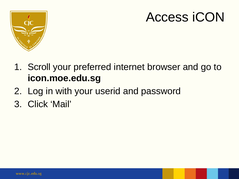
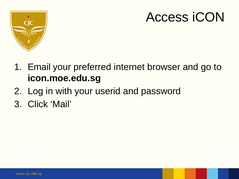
Scroll: Scroll -> Email (39, 67)
